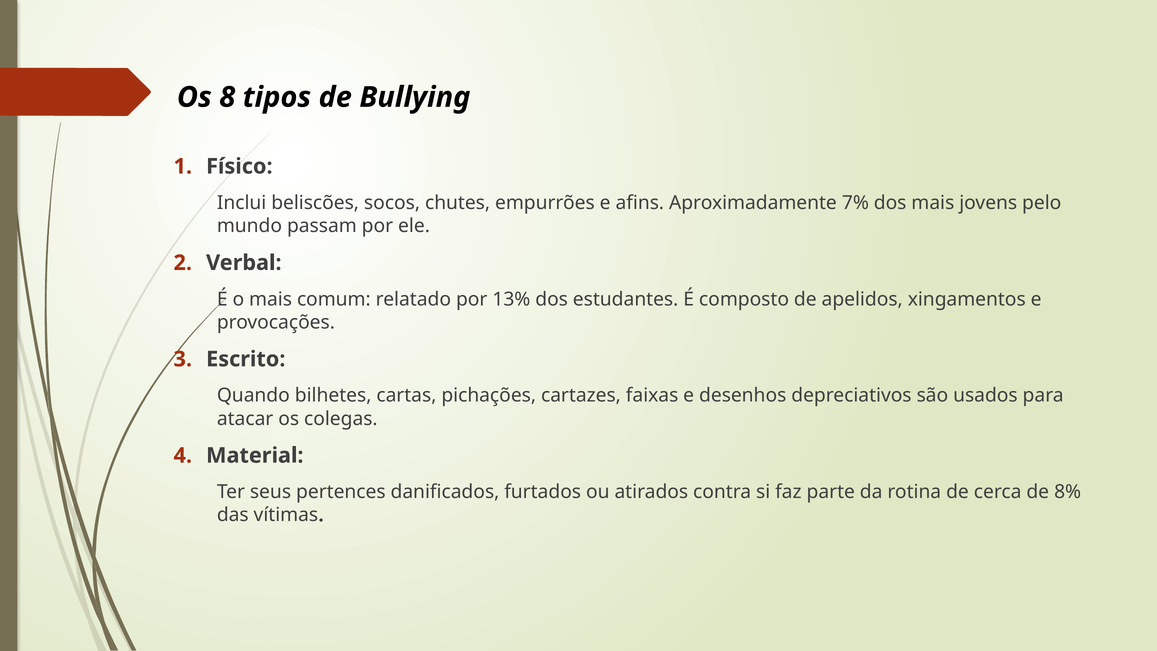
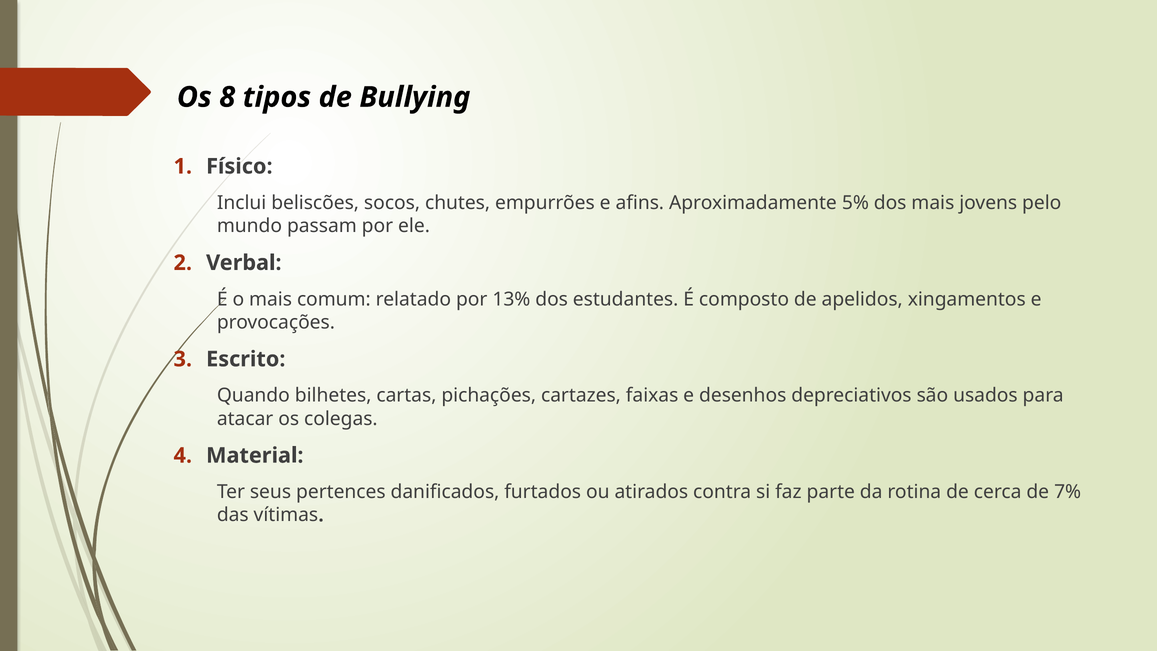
7%: 7% -> 5% (855, 203)
8%: 8% -> 7% (1068, 492)
